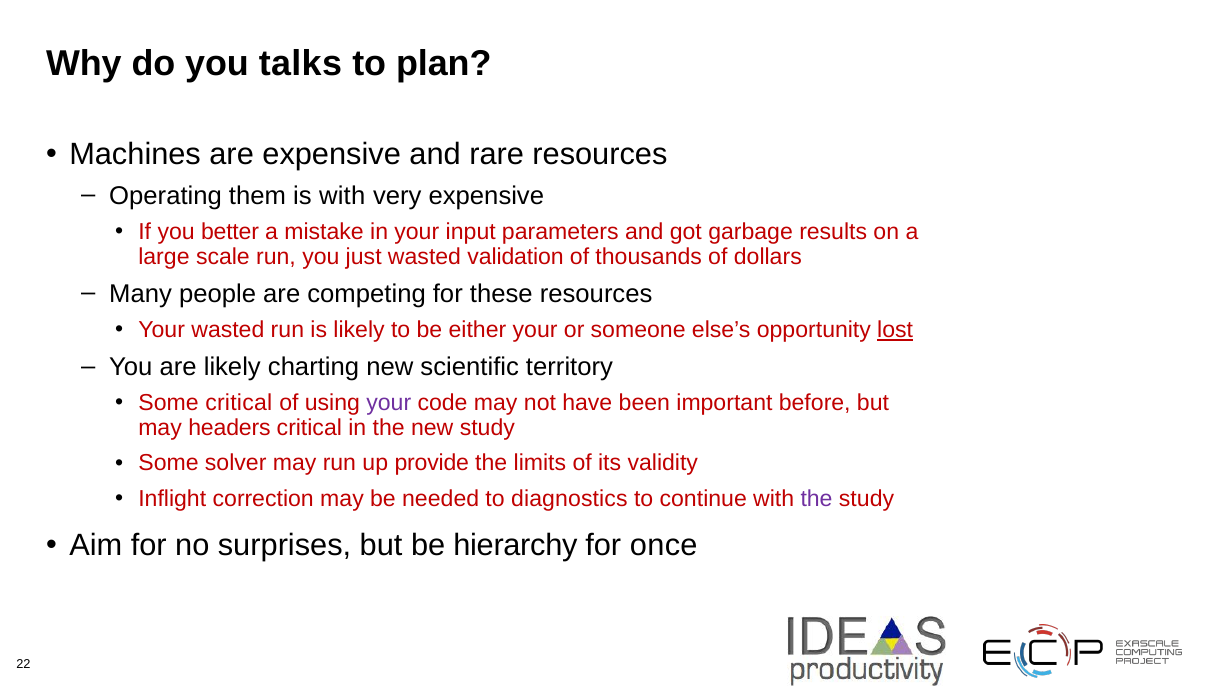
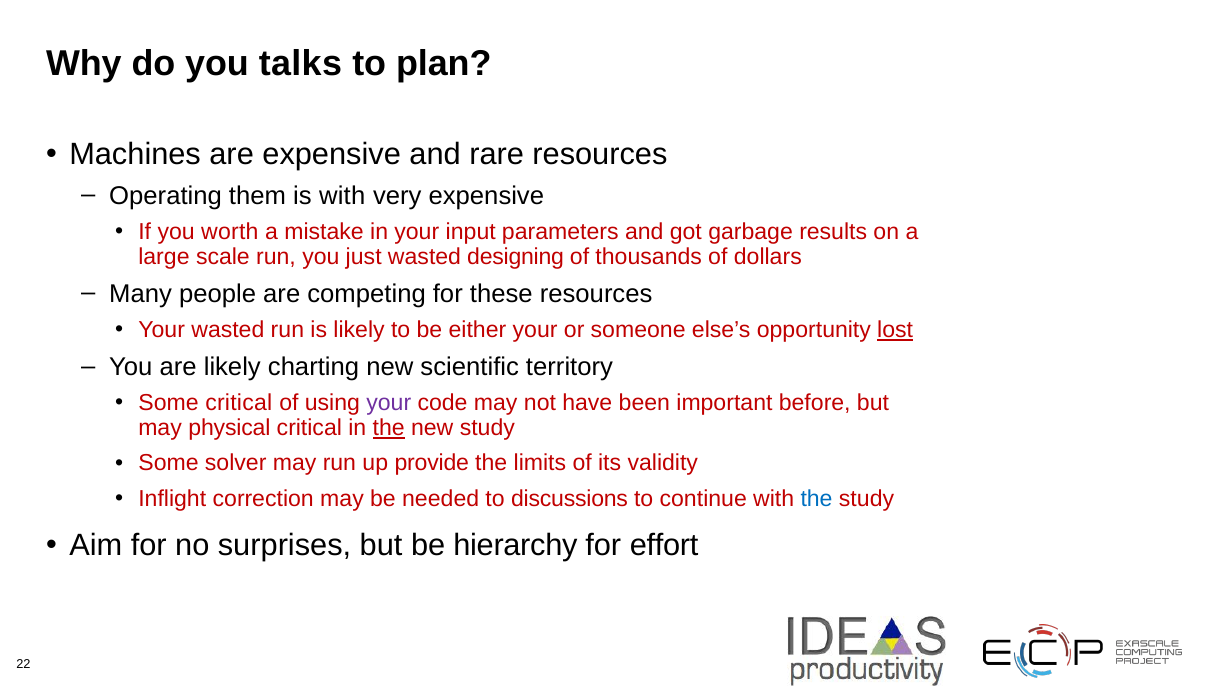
better: better -> worth (230, 232)
validation: validation -> designing (516, 257)
headers: headers -> physical (229, 428)
the underline: none -> present (389, 428)
diagnostics: diagnostics -> discussions (570, 498)
the colour: purple -> blue (817, 498)
once: once -> effort (664, 545)
